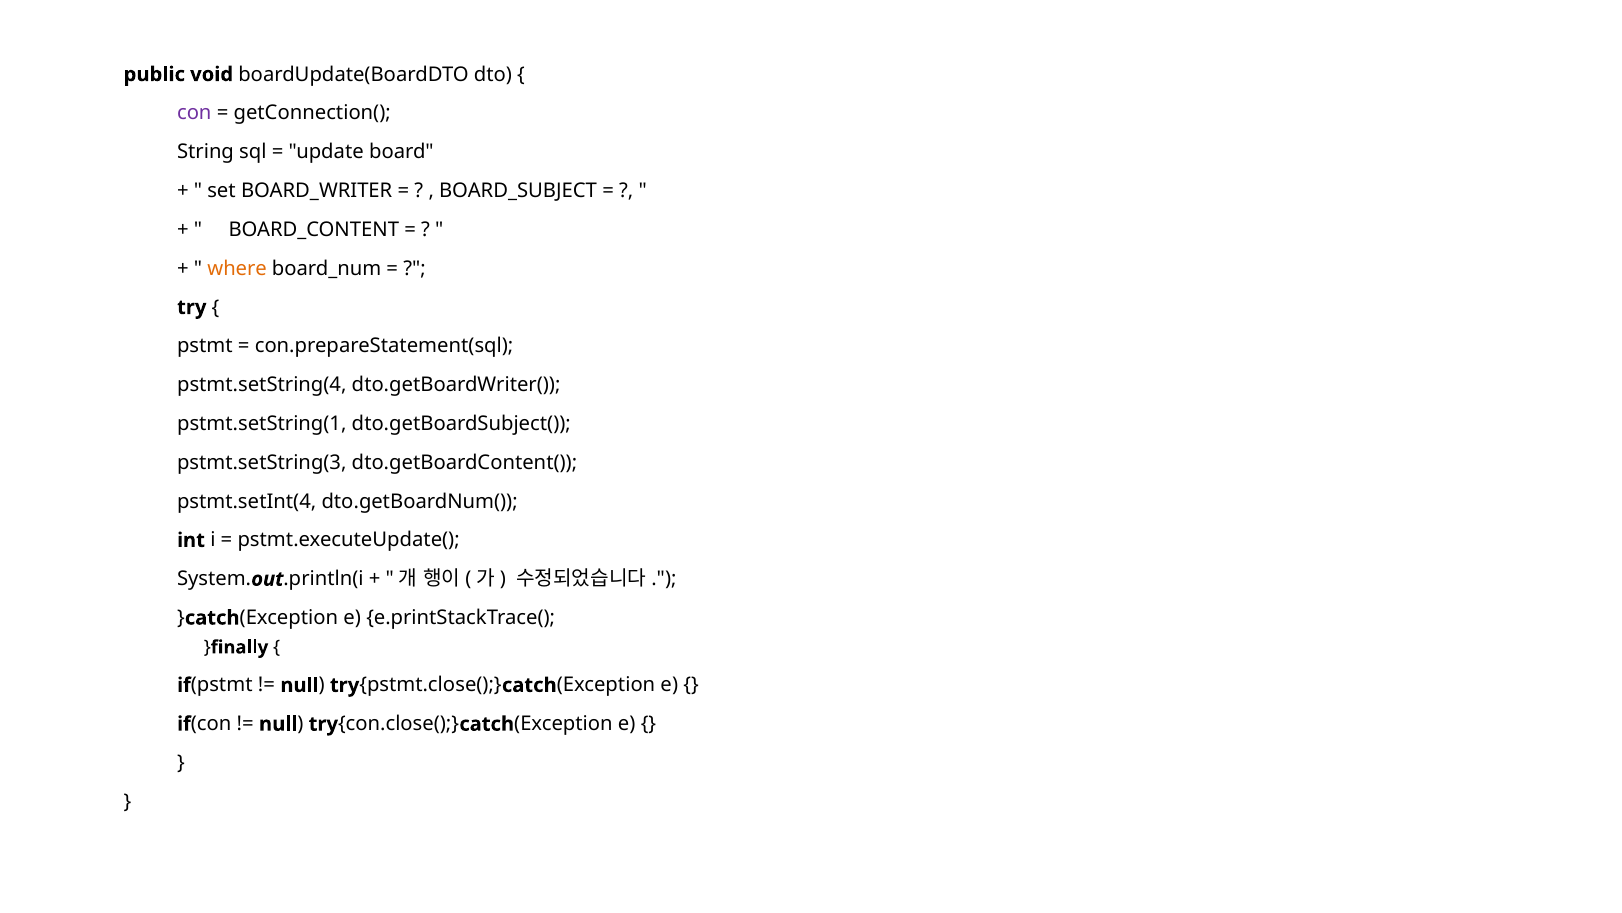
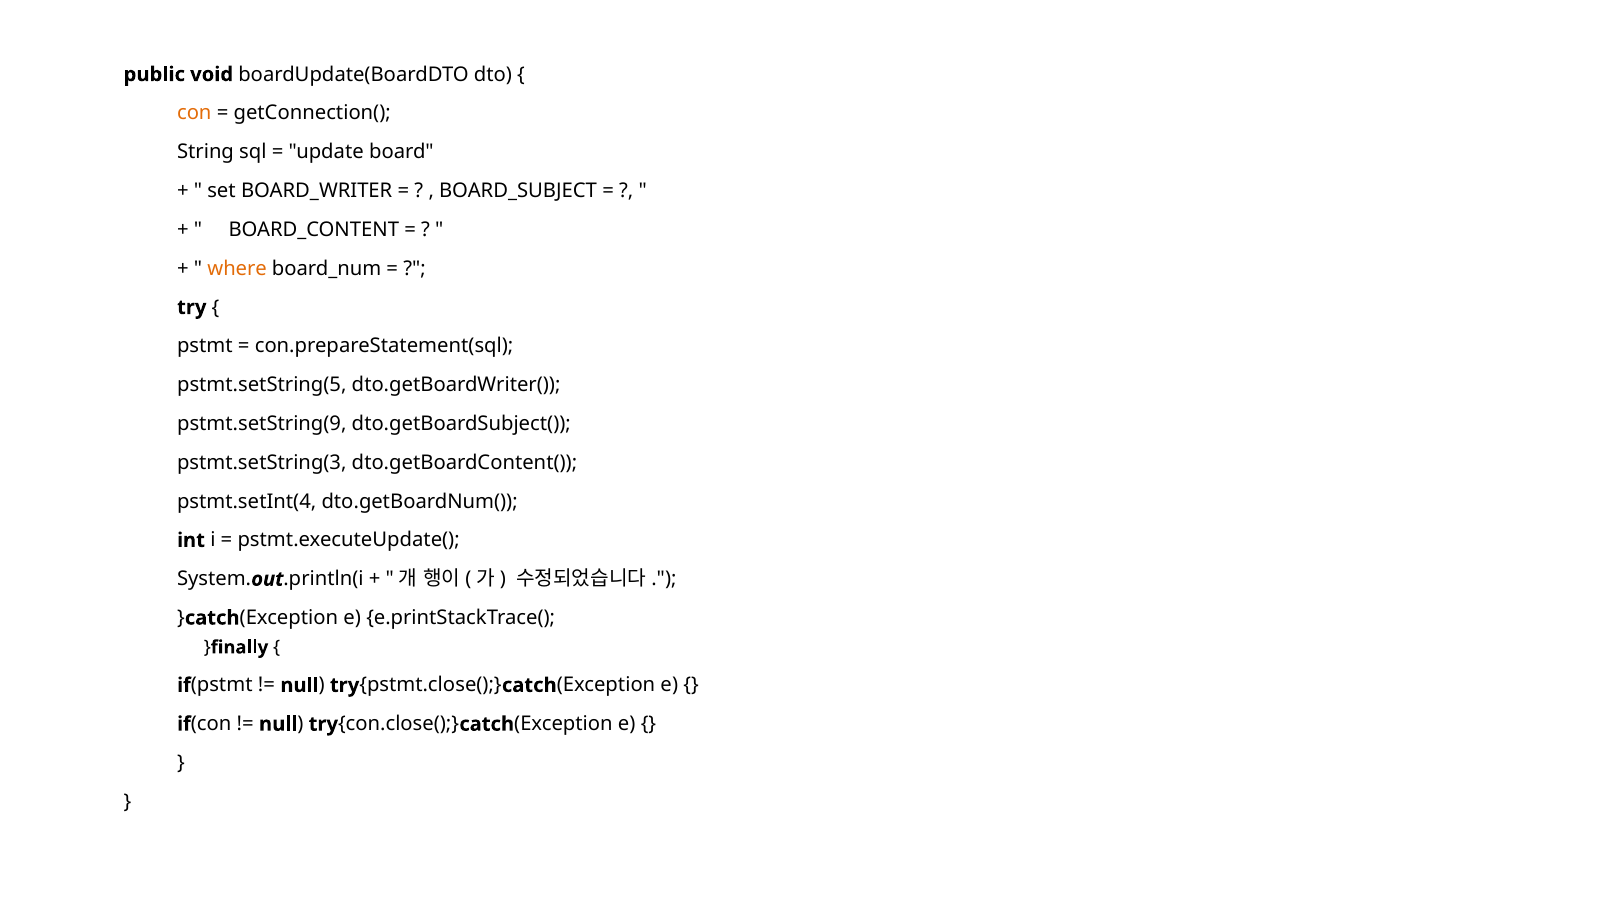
con colour: purple -> orange (194, 113)
pstmt.setString(4: pstmt.setString(4 -> pstmt.setString(5 (262, 385)
pstmt.setString(1: pstmt.setString(1 -> pstmt.setString(9 (262, 423)
